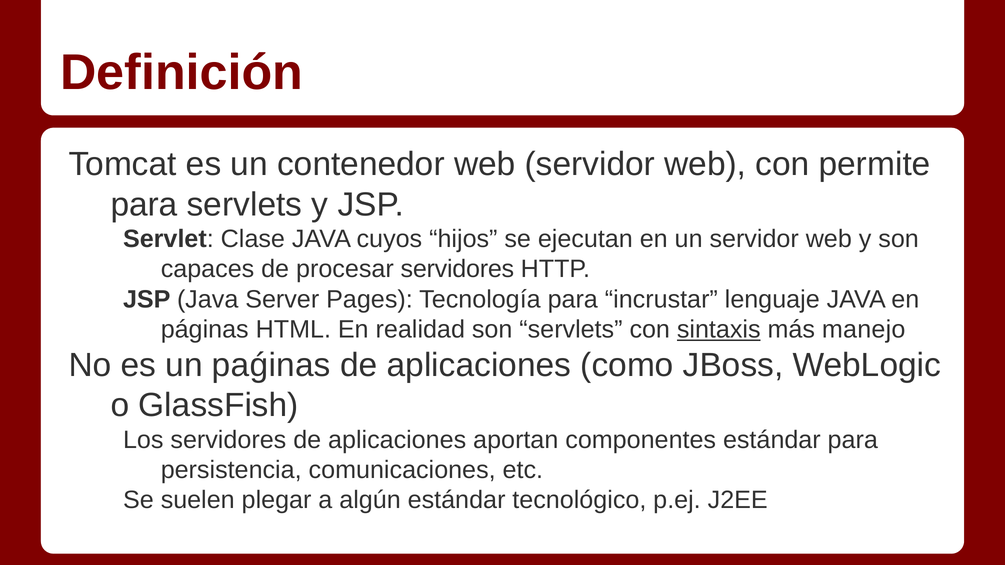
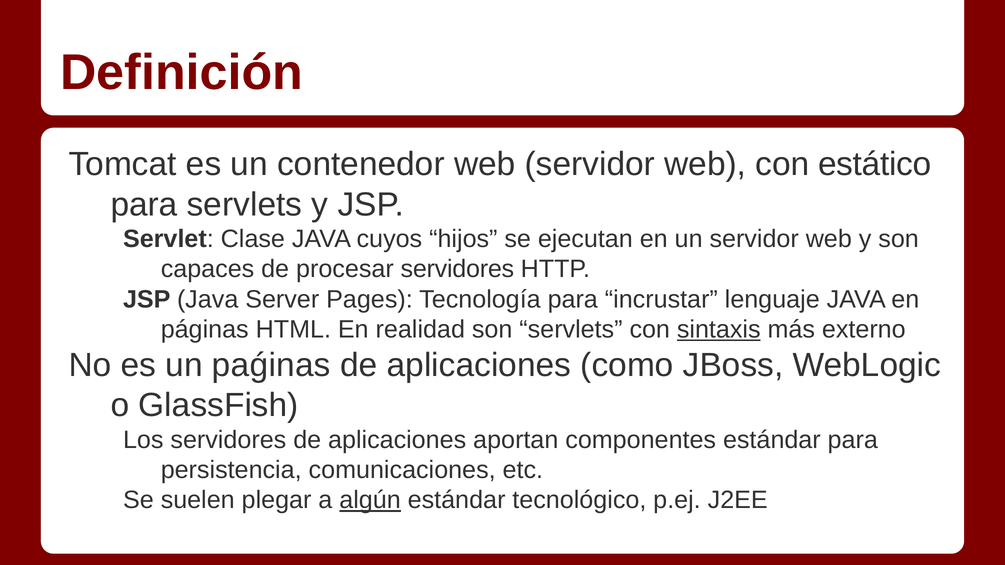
permite: permite -> estático (875, 164)
manejo: manejo -> externo (864, 330)
algún underline: none -> present (370, 501)
